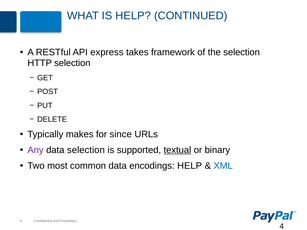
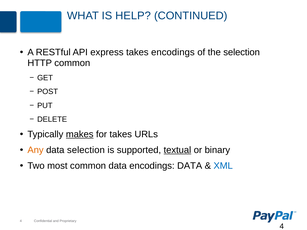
takes framework: framework -> encodings (173, 52)
HTTP selection: selection -> common (72, 63)
makes underline: none -> present (80, 134)
for since: since -> takes (121, 134)
Any colour: purple -> orange (36, 150)
encodings HELP: HELP -> DATA (190, 166)
